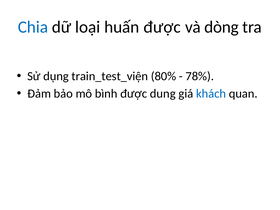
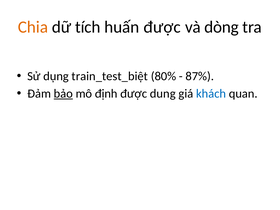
Chia colour: blue -> orange (33, 27)
loại: loại -> tích (88, 27)
train_test_viện: train_test_viện -> train_test_biệt (110, 76)
78%: 78% -> 87% (200, 76)
bảo underline: none -> present (63, 94)
bình: bình -> định (106, 94)
